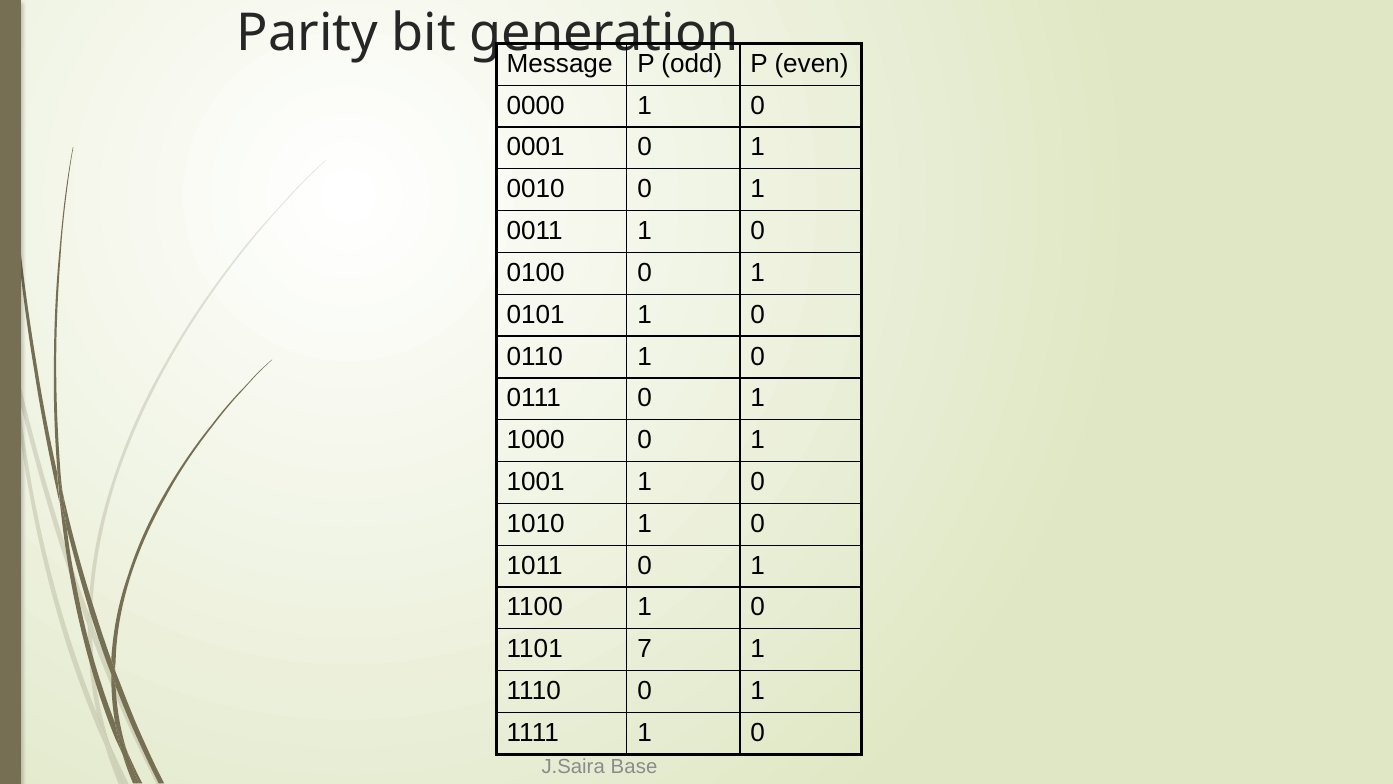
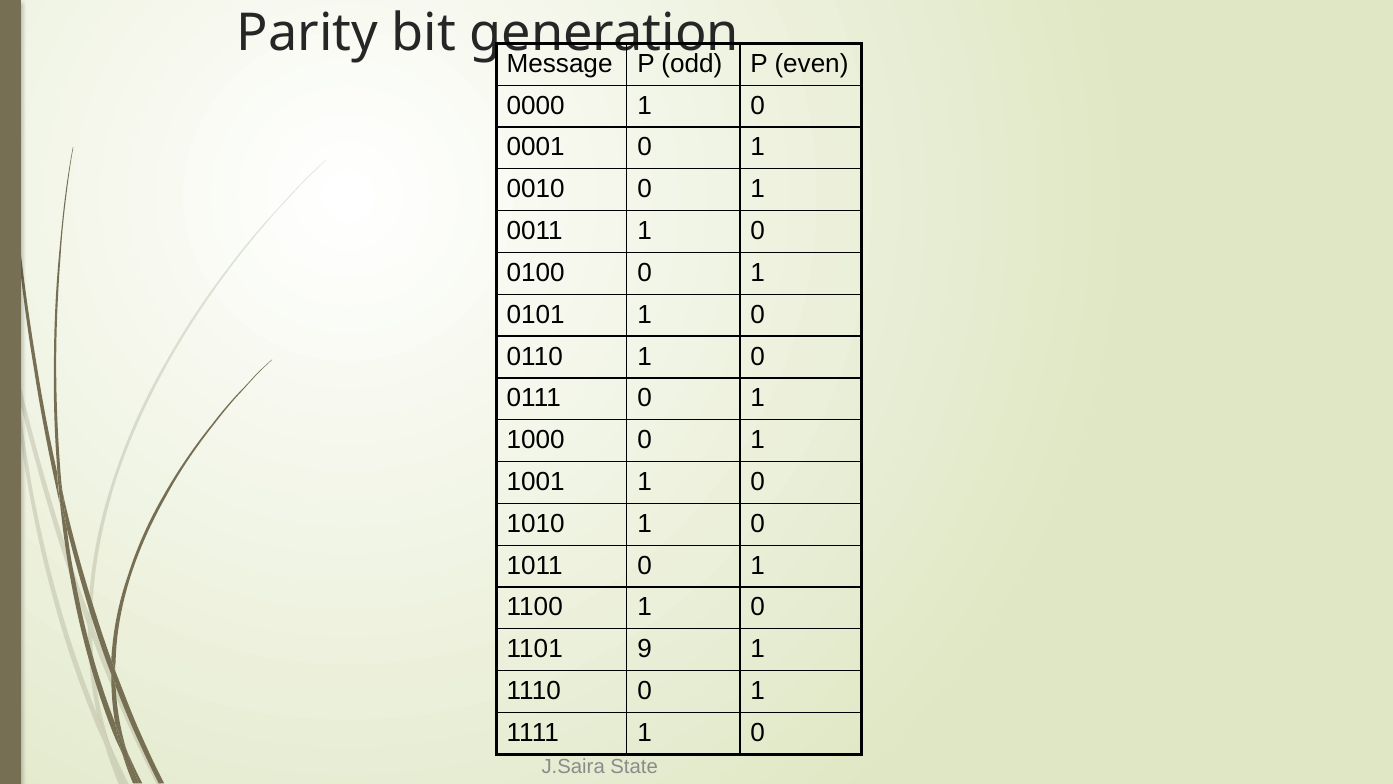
7: 7 -> 9 (645, 649)
Base: Base -> State (634, 766)
